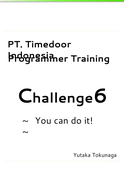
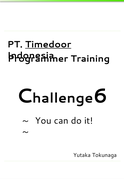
Timedoor underline: none -> present (48, 44)
